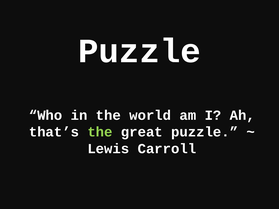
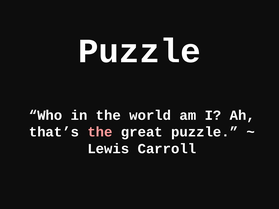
the colour: light green -> pink (100, 132)
